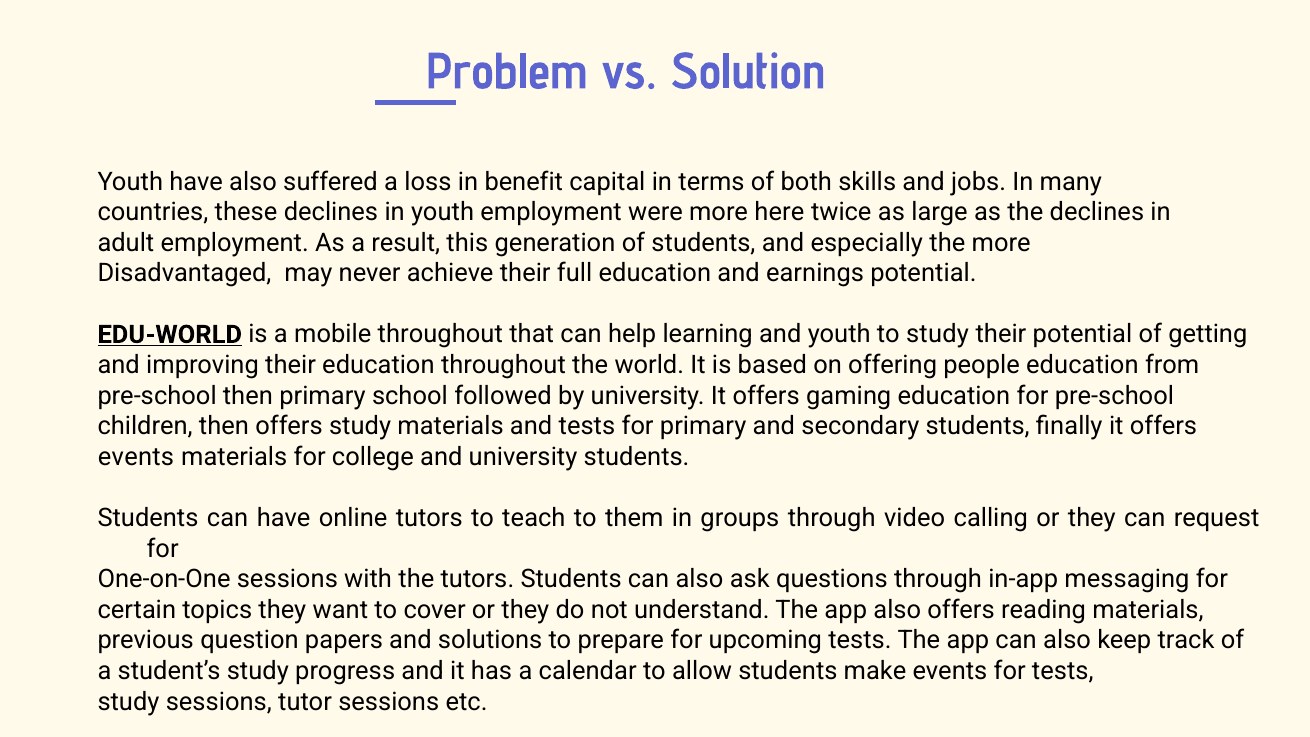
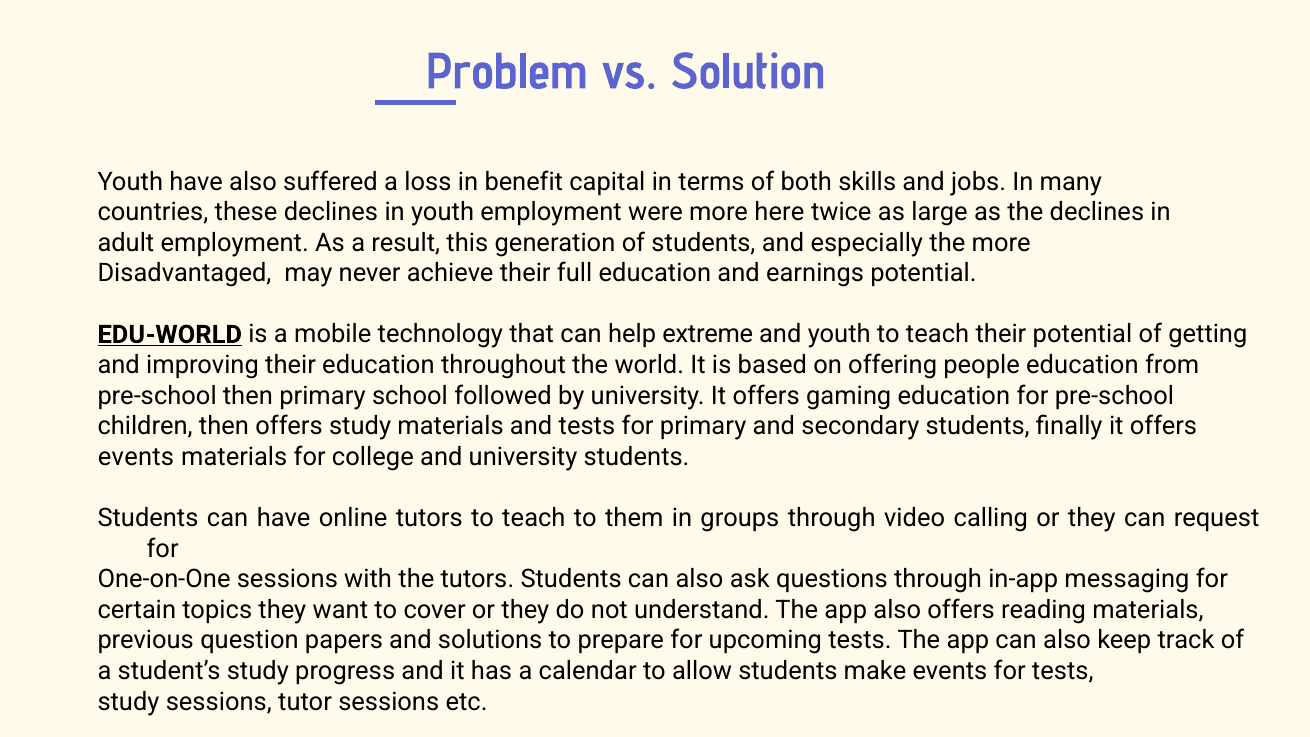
mobile throughout: throughout -> technology (440, 335)
learning: learning -> extreme (708, 335)
youth to study: study -> teach (938, 335)
